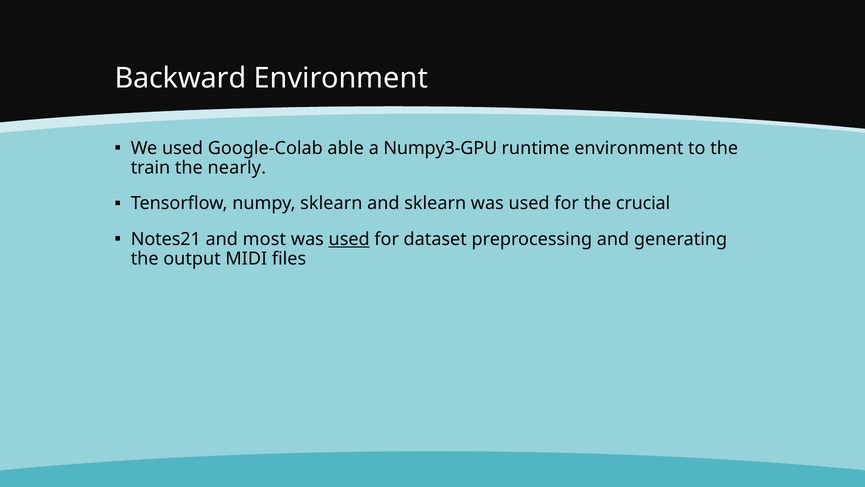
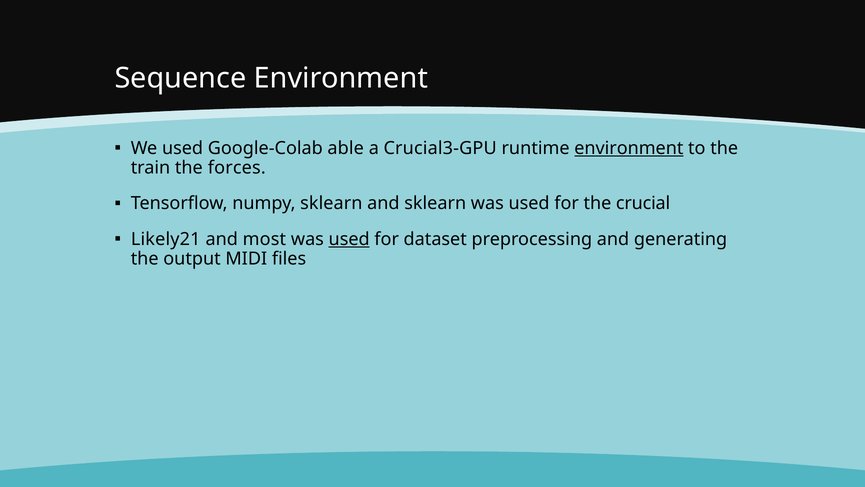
Backward: Backward -> Sequence (180, 78)
Numpy3-GPU: Numpy3-GPU -> Crucial3-GPU (440, 148)
environment underline: none -> present (629, 148)
nearly: nearly -> forces (237, 168)
Notes21: Notes21 -> Likely21 (166, 239)
